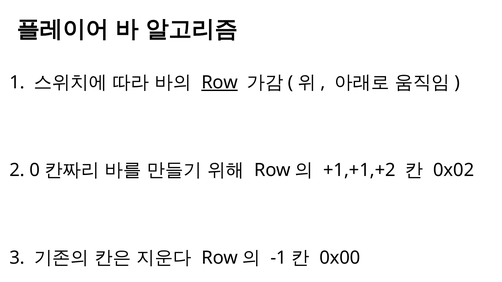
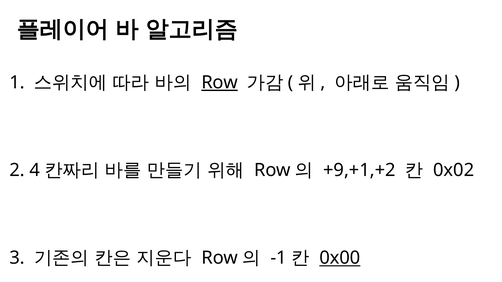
0: 0 -> 4 (35, 170)
+1,+1,+2: +1,+1,+2 -> +9,+1,+2 (359, 170)
0x00 underline: none -> present (340, 258)
